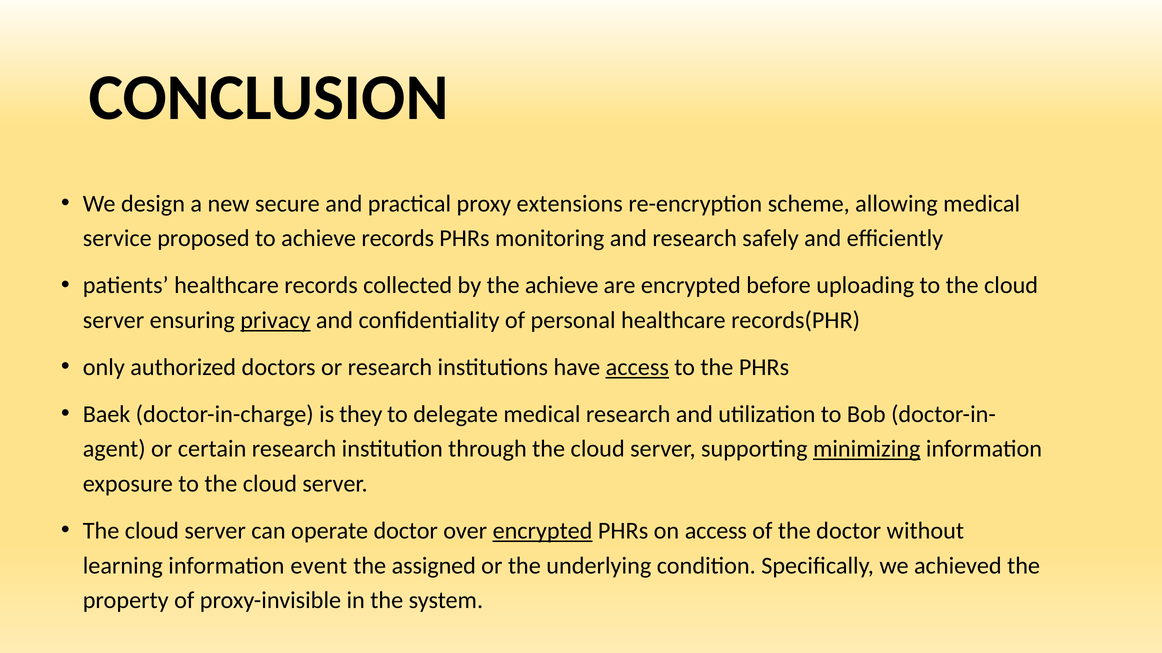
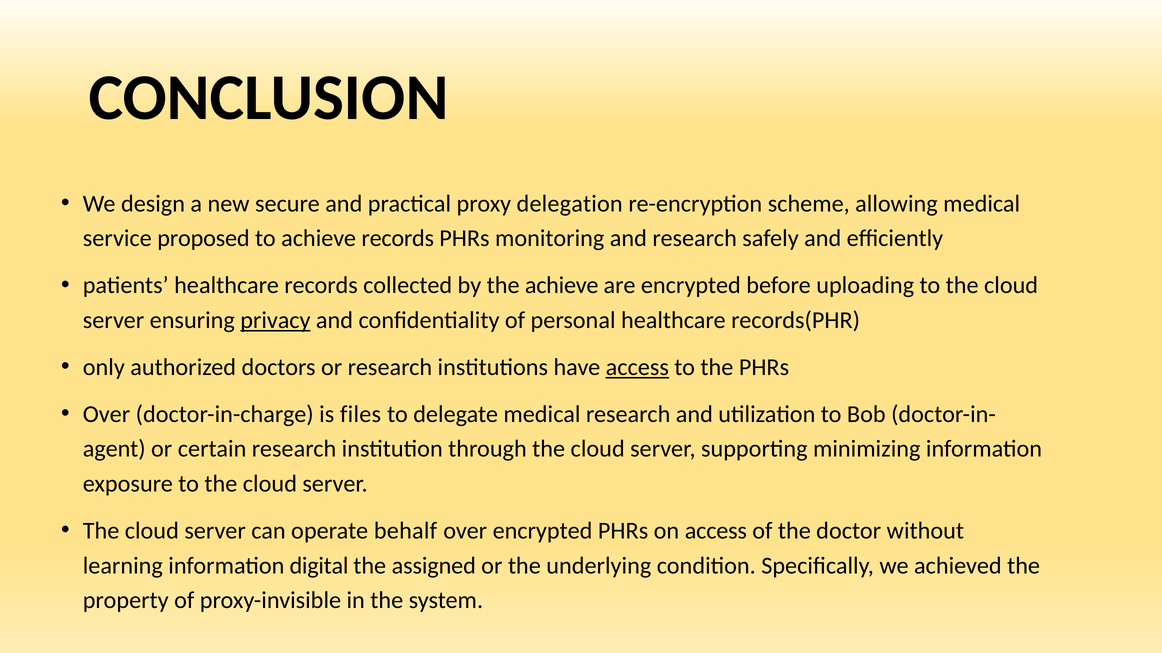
extensions: extensions -> delegation (570, 204)
Baek: Baek -> Over (107, 415)
they: they -> files (361, 415)
minimizing underline: present -> none (867, 449)
operate doctor: doctor -> behalf (406, 531)
encrypted underline: present -> none (543, 531)
event: event -> digital (319, 566)
